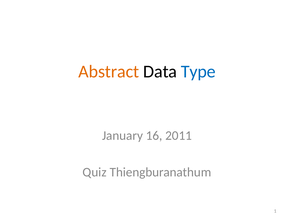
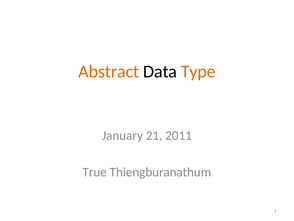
Type colour: blue -> orange (198, 71)
16: 16 -> 21 (154, 135)
Quiz: Quiz -> True (95, 172)
